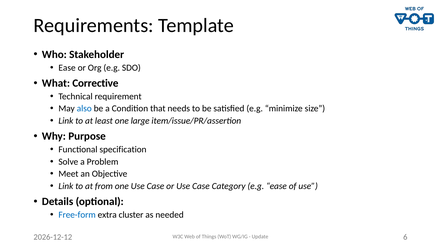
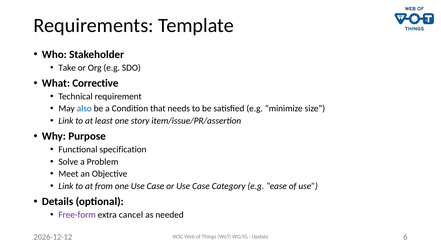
Ease: Ease -> Take (67, 68)
large: large -> story (140, 121)
Free-form colour: blue -> purple (77, 215)
cluster: cluster -> cancel (131, 215)
